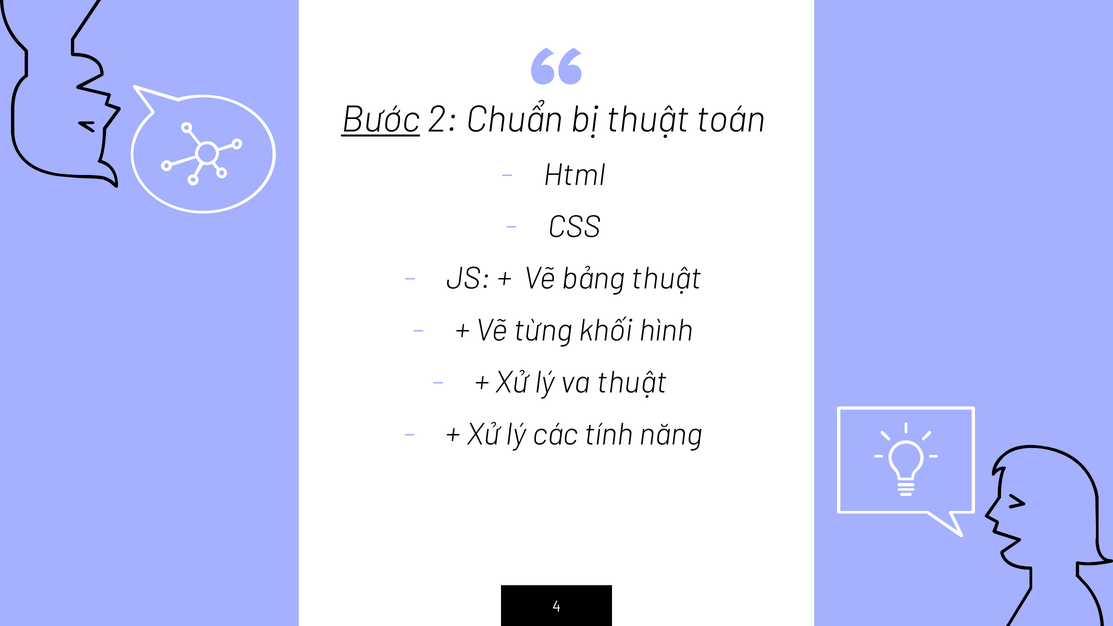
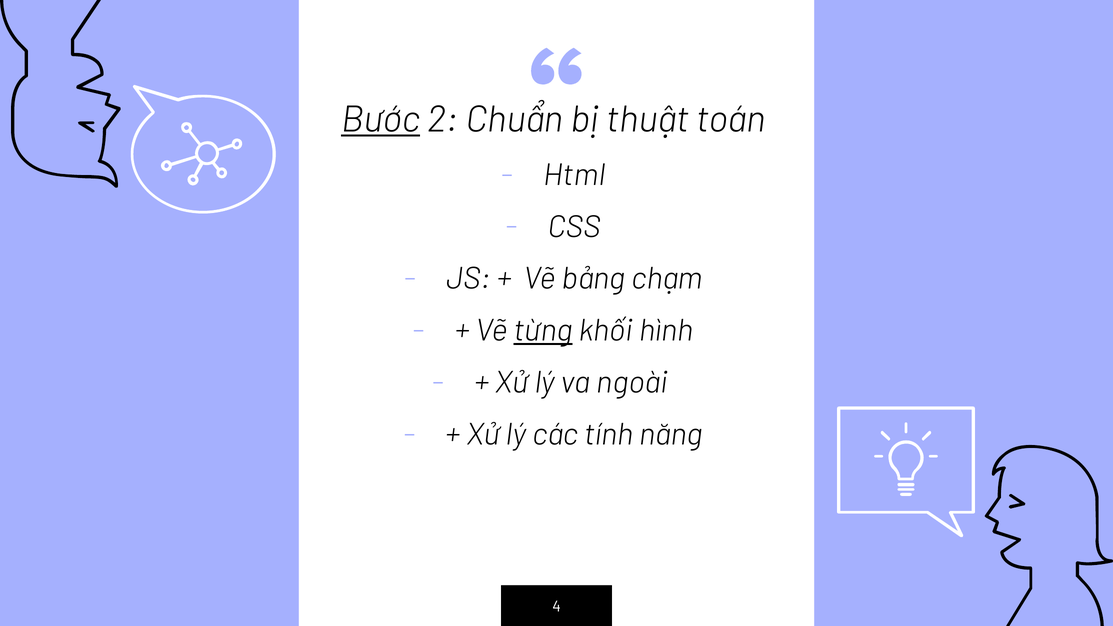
bảng thuật: thuật -> chạm (667, 279)
từng underline: none -> present (543, 331)
va thuật: thuật -> ngoài (632, 383)
